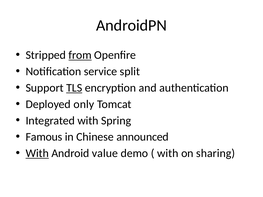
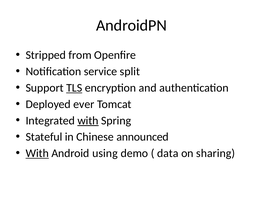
from underline: present -> none (80, 55)
only: only -> ever (84, 104)
with underline: none -> present (88, 121)
Famous: Famous -> Stateful (44, 137)
value: value -> using (105, 153)
with: with -> data (168, 153)
